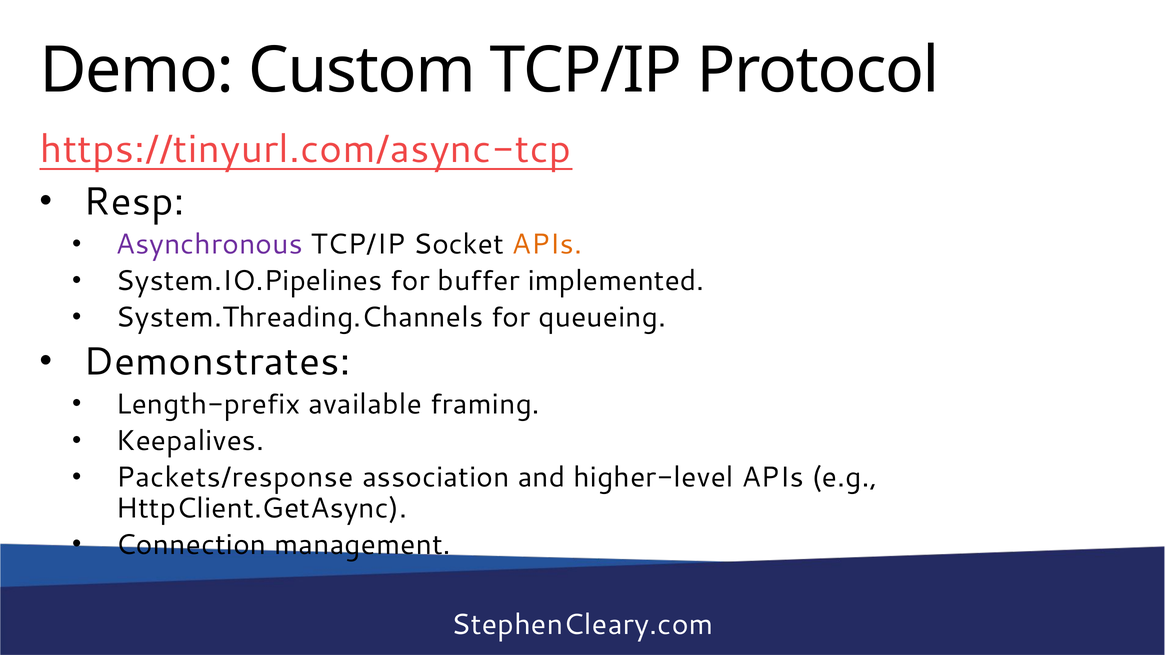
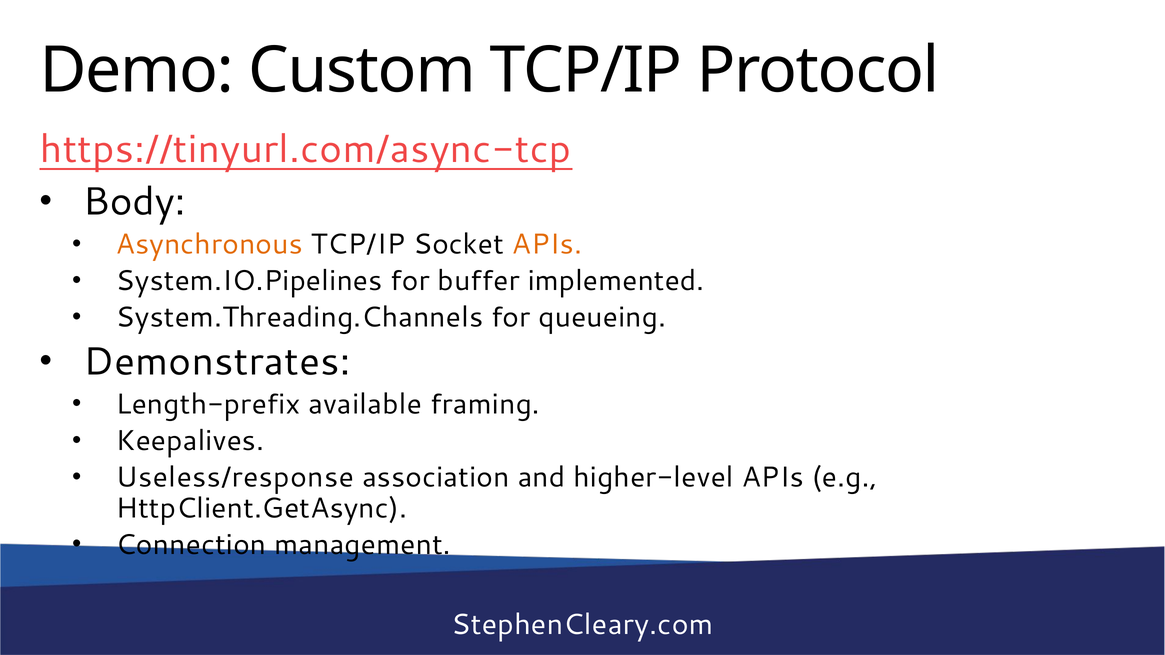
Resp: Resp -> Body (134, 202)
Asynchronous colour: purple -> orange (209, 244)
Packets/response: Packets/response -> Useless/response (235, 477)
